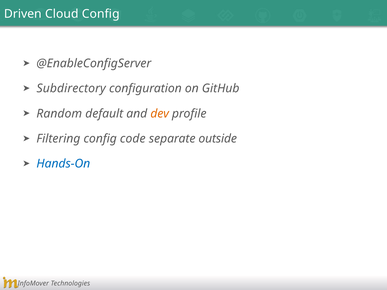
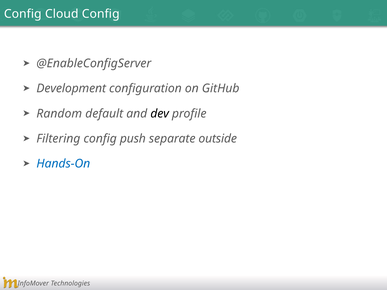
Driven: Driven -> Config (23, 14)
Subdirectory: Subdirectory -> Development (71, 89)
dev colour: orange -> black (160, 114)
code: code -> push (133, 139)
